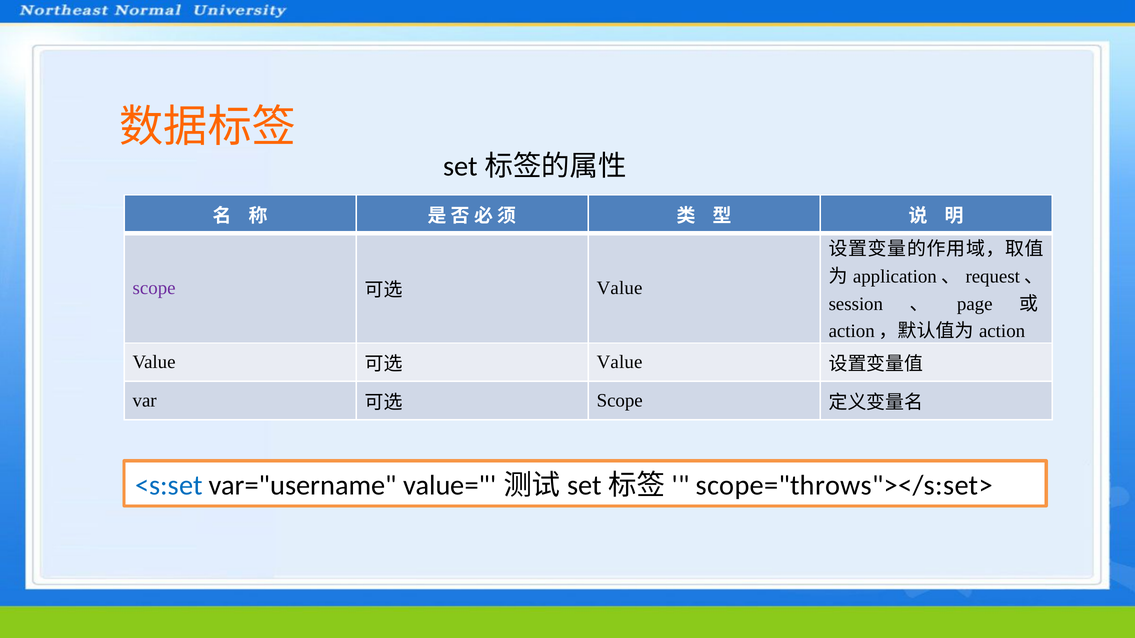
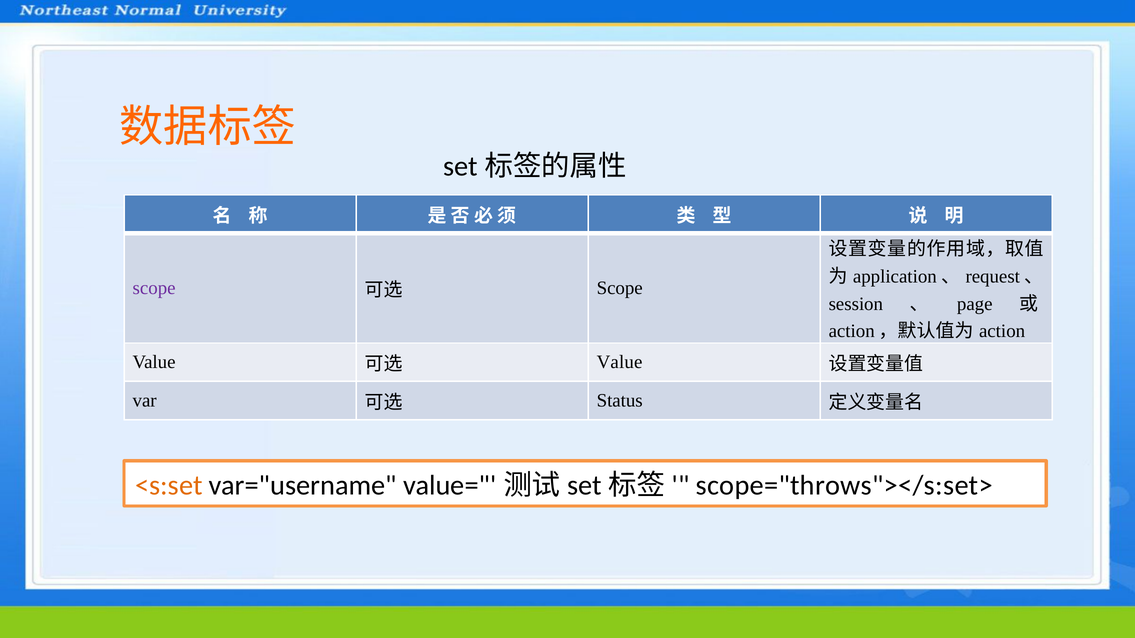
Value: Value -> Scope (620, 288)
Scope: Scope -> Status (620, 401)
<s:set colour: blue -> orange (169, 486)
